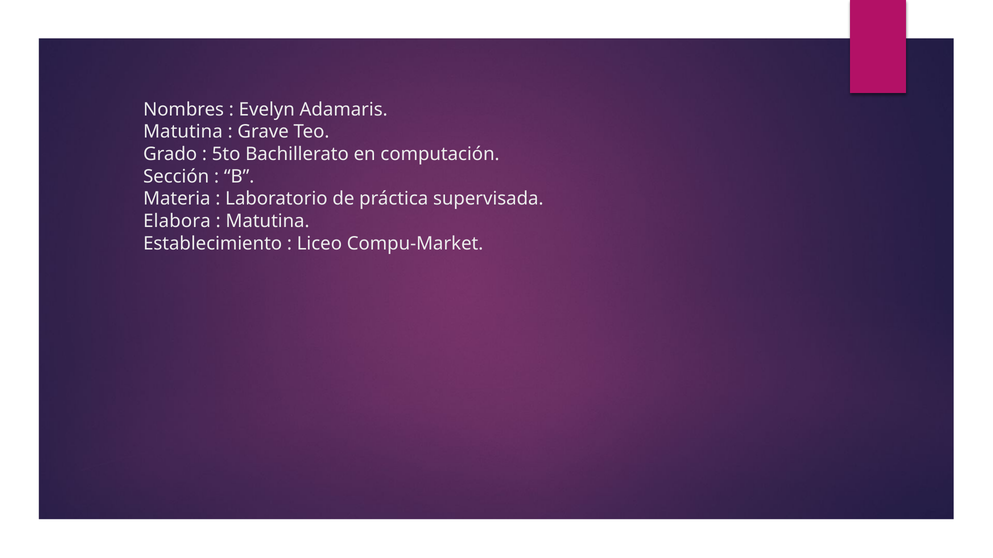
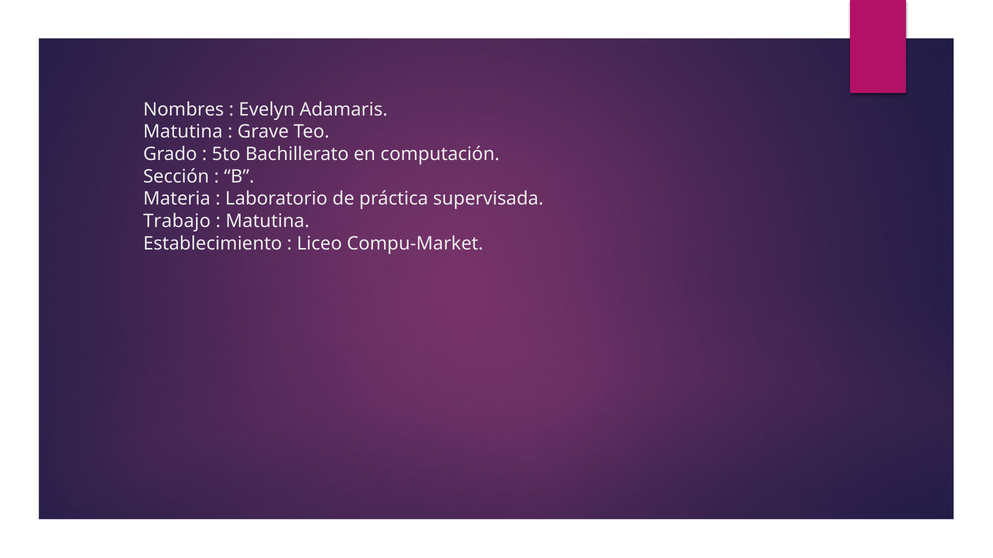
Elabora: Elabora -> Trabajo (177, 221)
